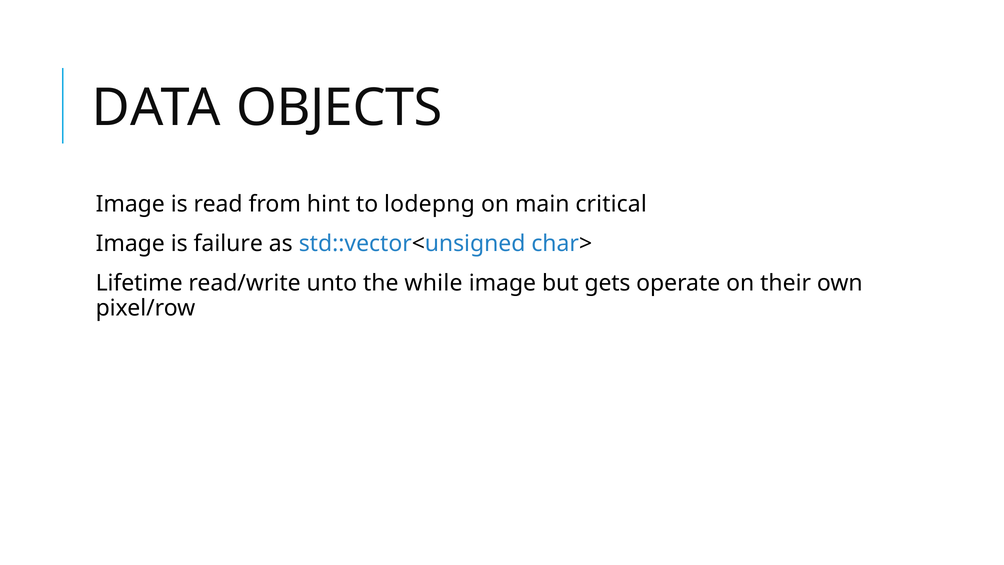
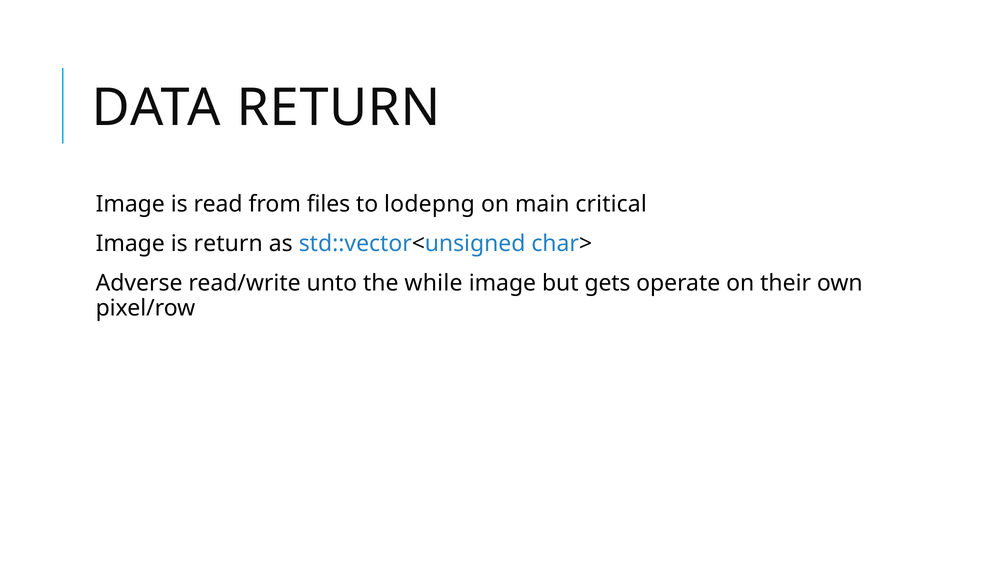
DATA OBJECTS: OBJECTS -> RETURN (339, 108)
hint: hint -> files (328, 204)
is failure: failure -> return (228, 244)
Lifetime: Lifetime -> Adverse (139, 283)
